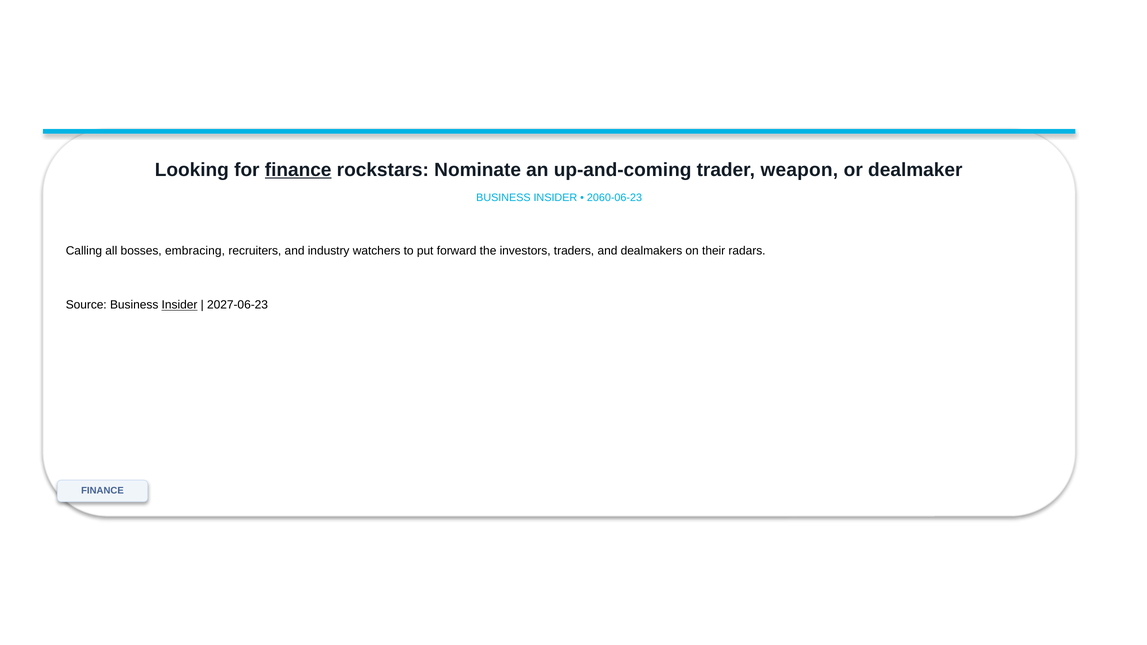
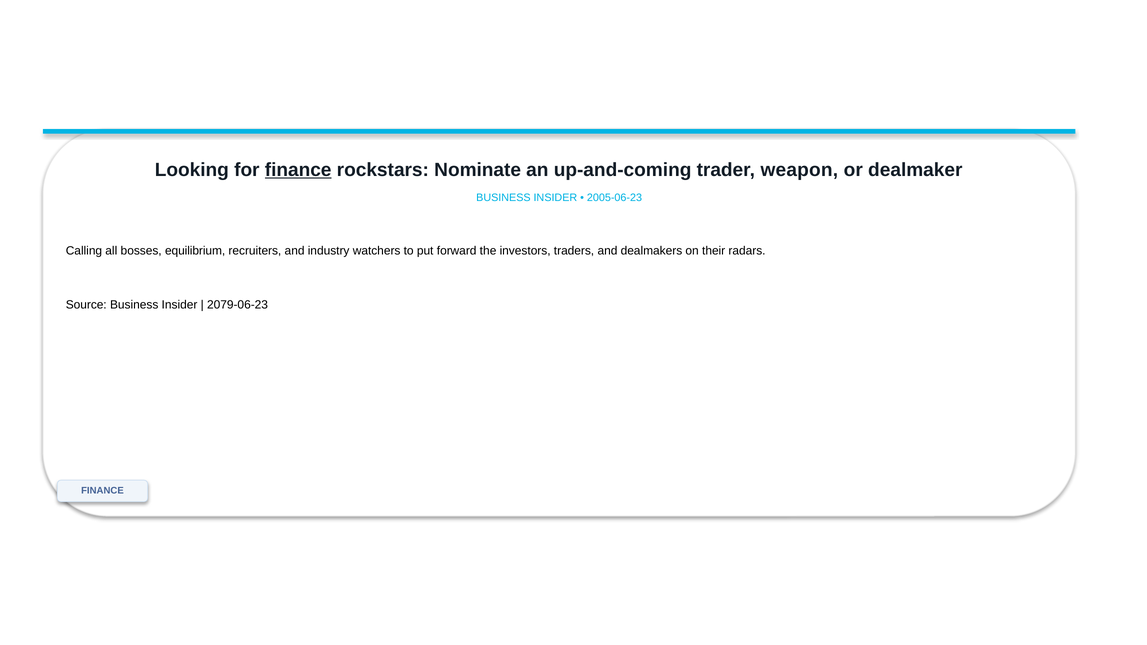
2060-06-23: 2060-06-23 -> 2005-06-23 (614, 198)
embracing: embracing -> equilibrium (195, 251)
Insider underline: present -> none (180, 305)
2027-06-23: 2027-06-23 -> 2079-06-23 (238, 305)
